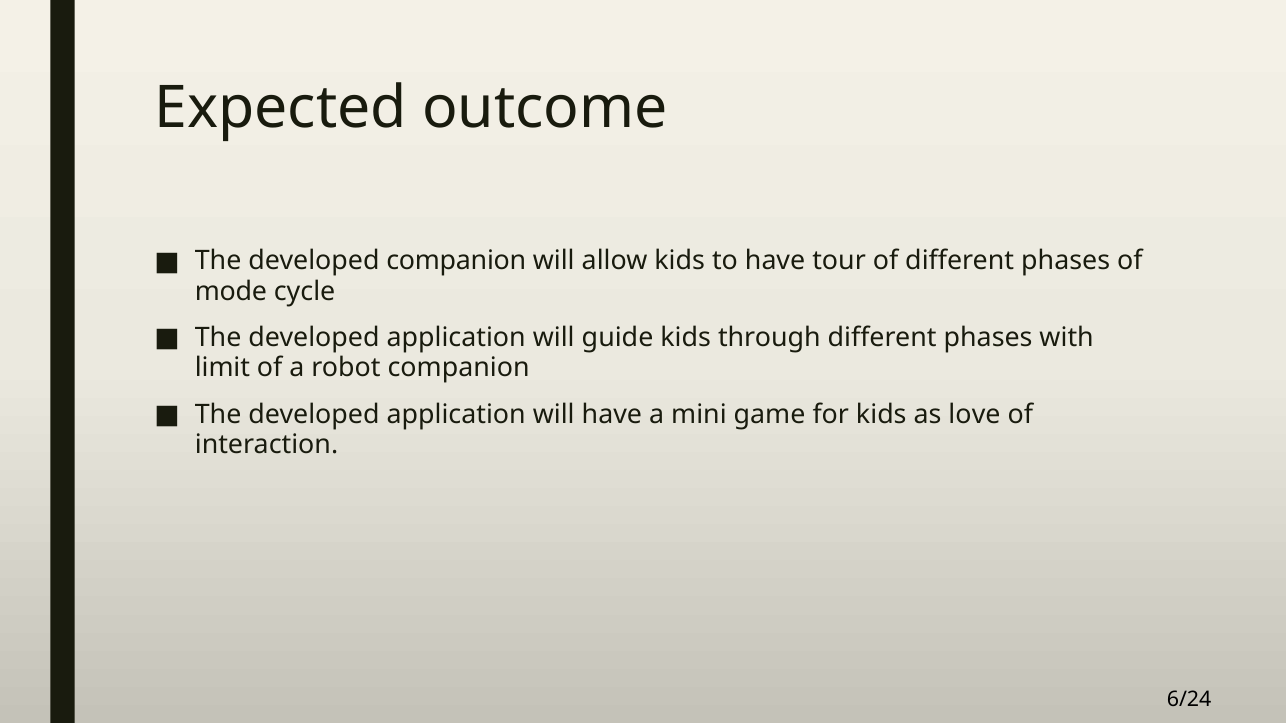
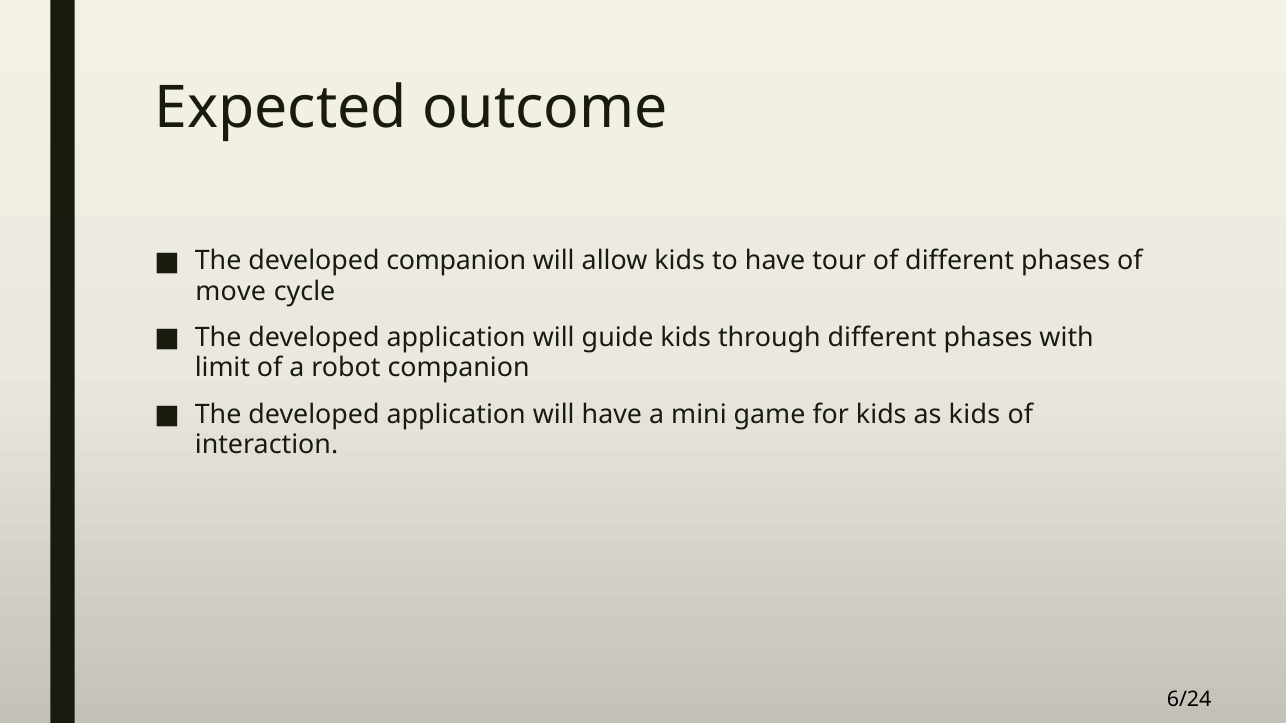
mode: mode -> move (231, 292)
as love: love -> kids (974, 414)
